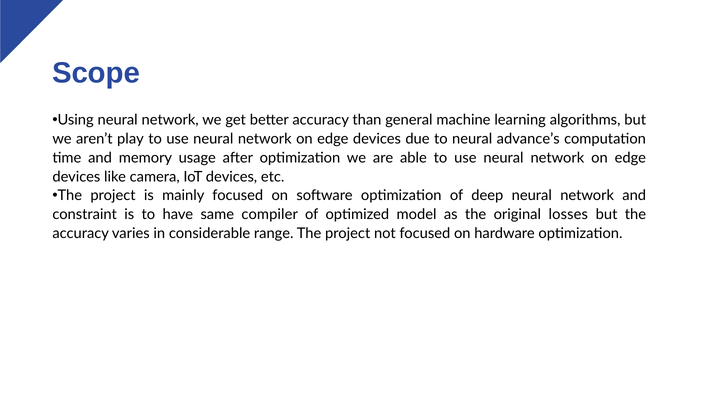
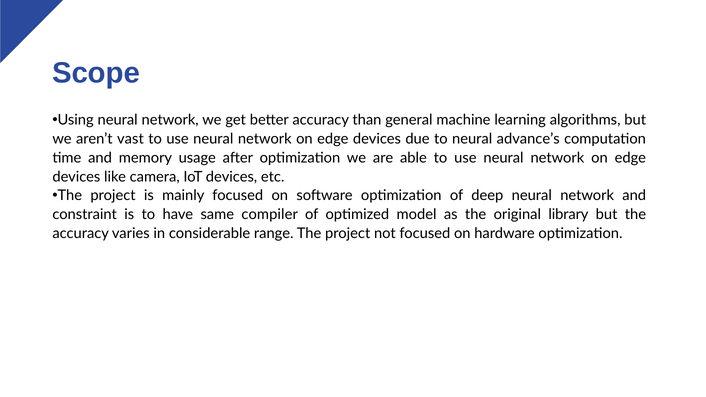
play: play -> vast (130, 139)
losses: losses -> library (568, 215)
